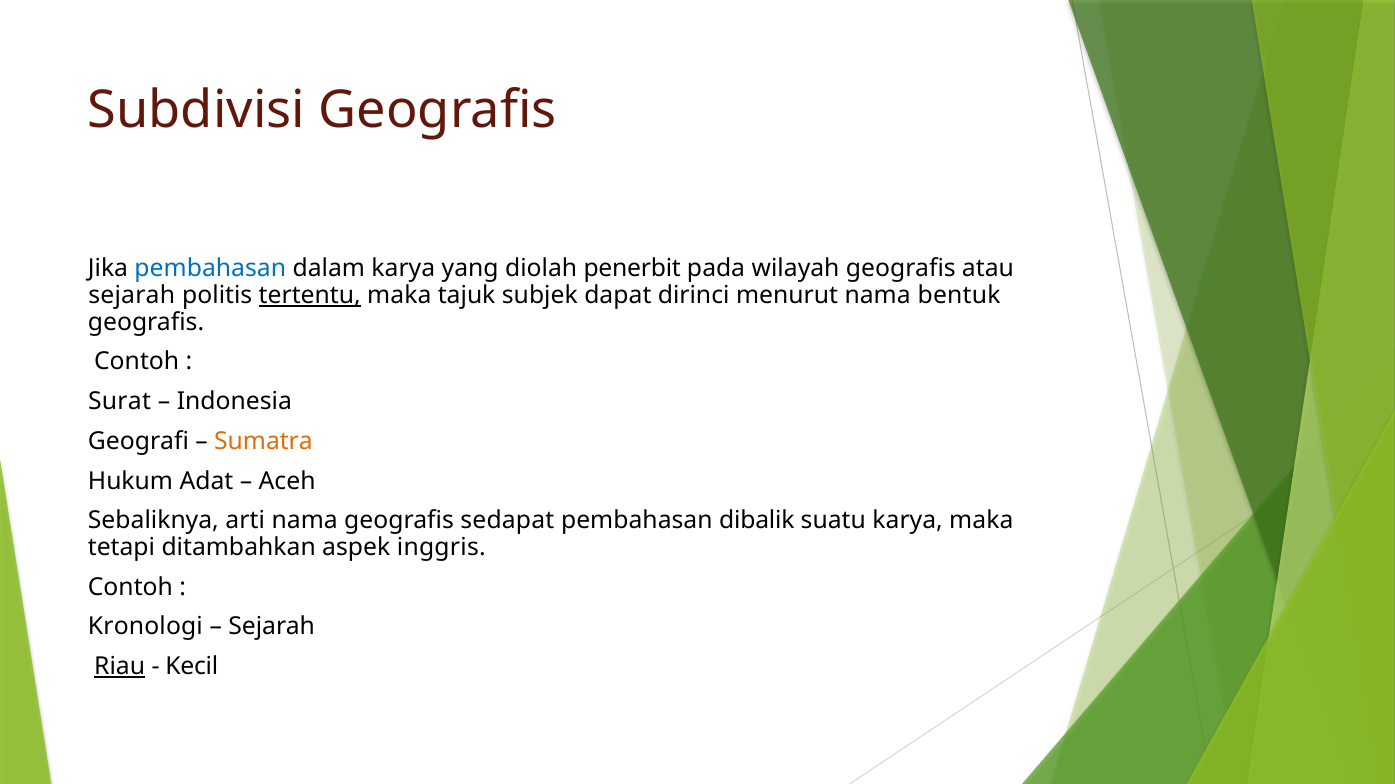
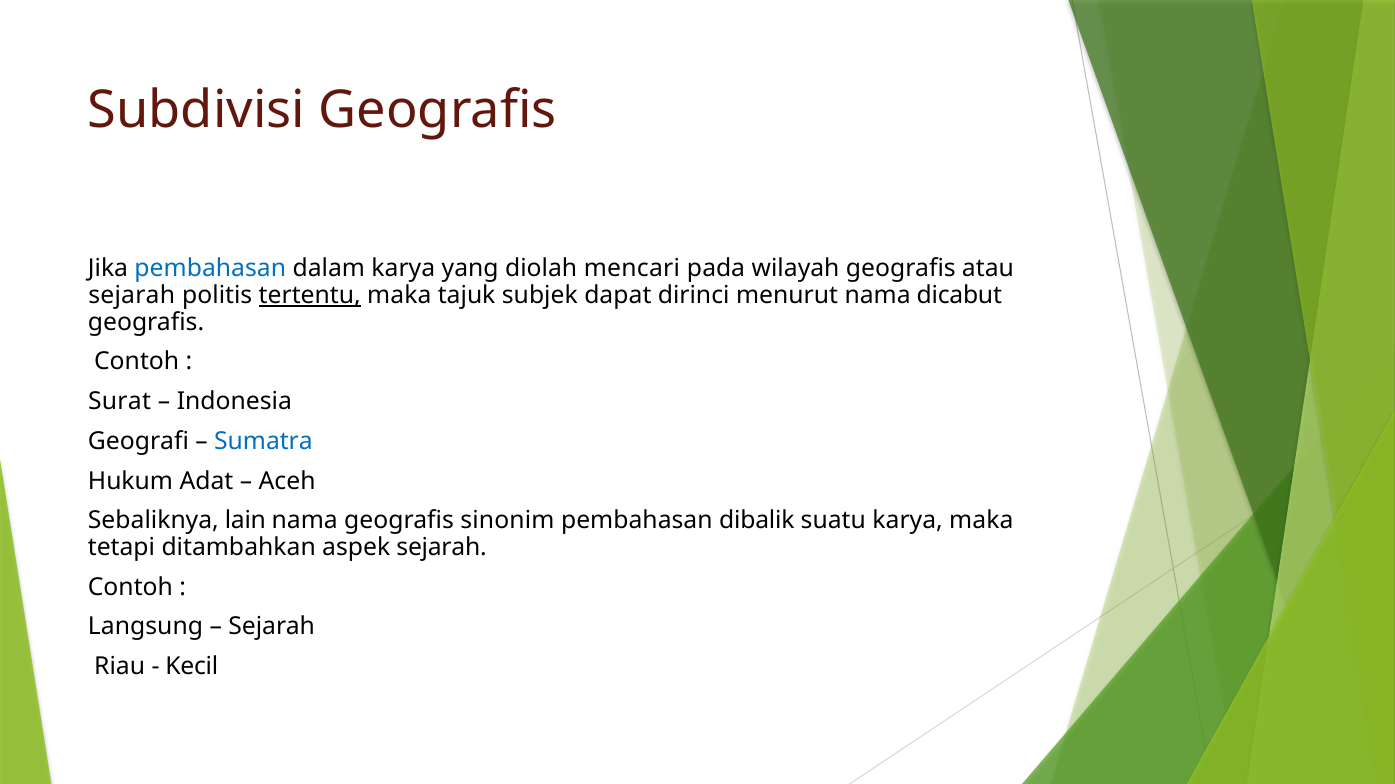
penerbit: penerbit -> mencari (632, 269)
bentuk: bentuk -> dicabut (959, 296)
Sumatra colour: orange -> blue (263, 442)
arti: arti -> lain (245, 521)
sedapat: sedapat -> sinonim (507, 521)
aspek inggris: inggris -> sejarah (442, 548)
Kronologi: Kronologi -> Langsung (145, 627)
Riau underline: present -> none (120, 667)
